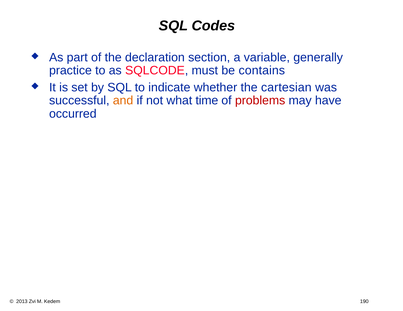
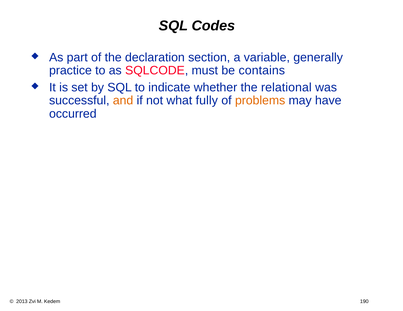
cartesian: cartesian -> relational (286, 87)
time: time -> fully (207, 101)
problems colour: red -> orange (260, 101)
